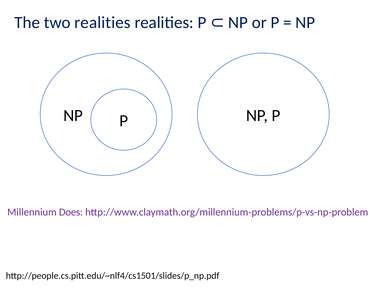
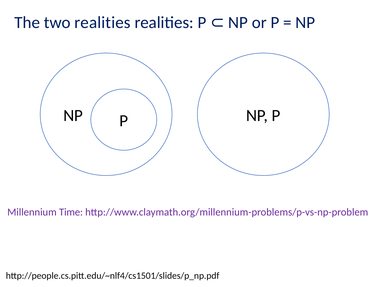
Does: Does -> Time (71, 212)
